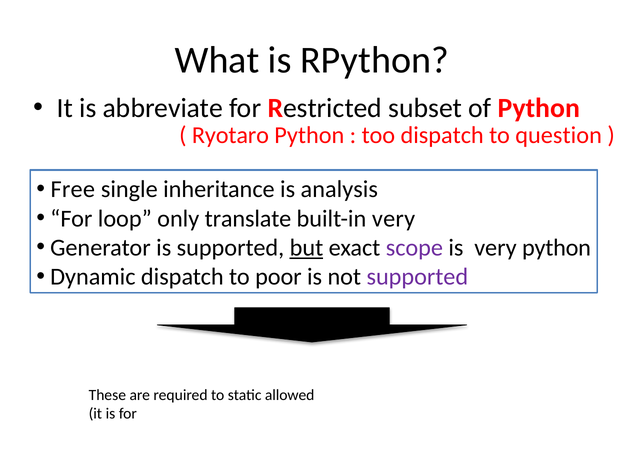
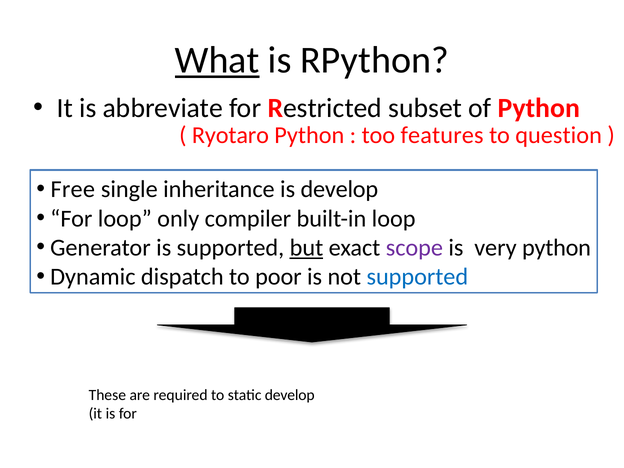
What underline: none -> present (217, 60)
too dispatch: dispatch -> features (442, 135)
is analysis: analysis -> develop (339, 189)
translate: translate -> compiler (248, 219)
built-in very: very -> loop (394, 219)
supported colour: purple -> blue (417, 277)
static allowed: allowed -> develop (290, 395)
